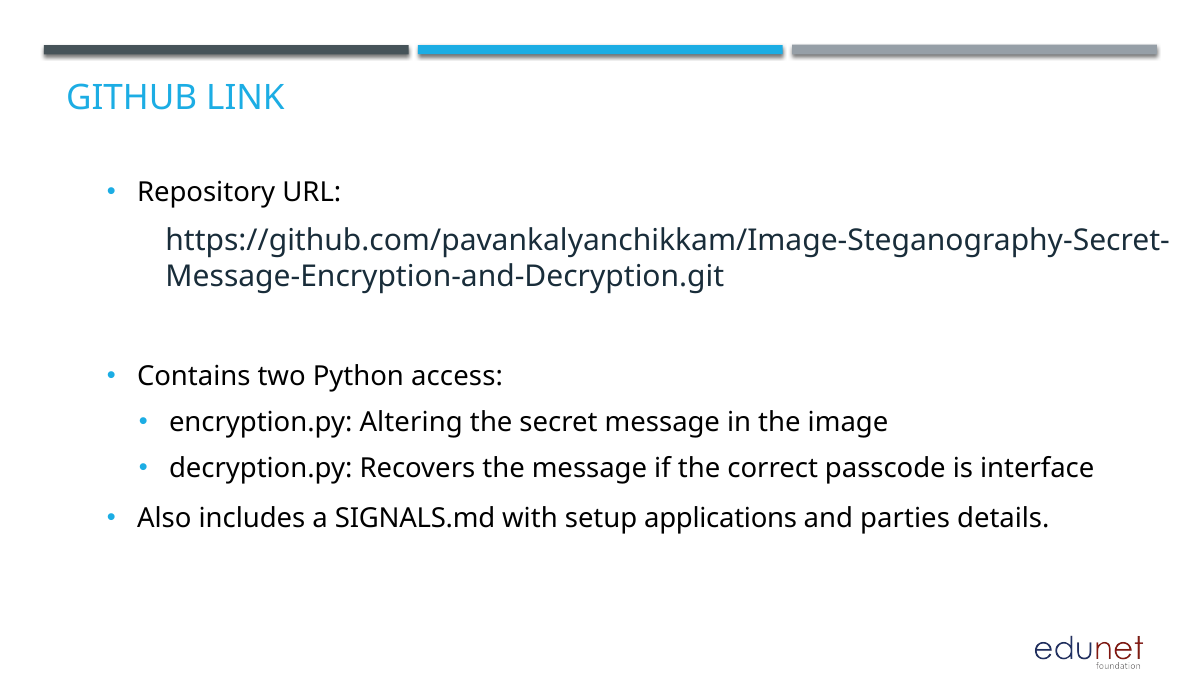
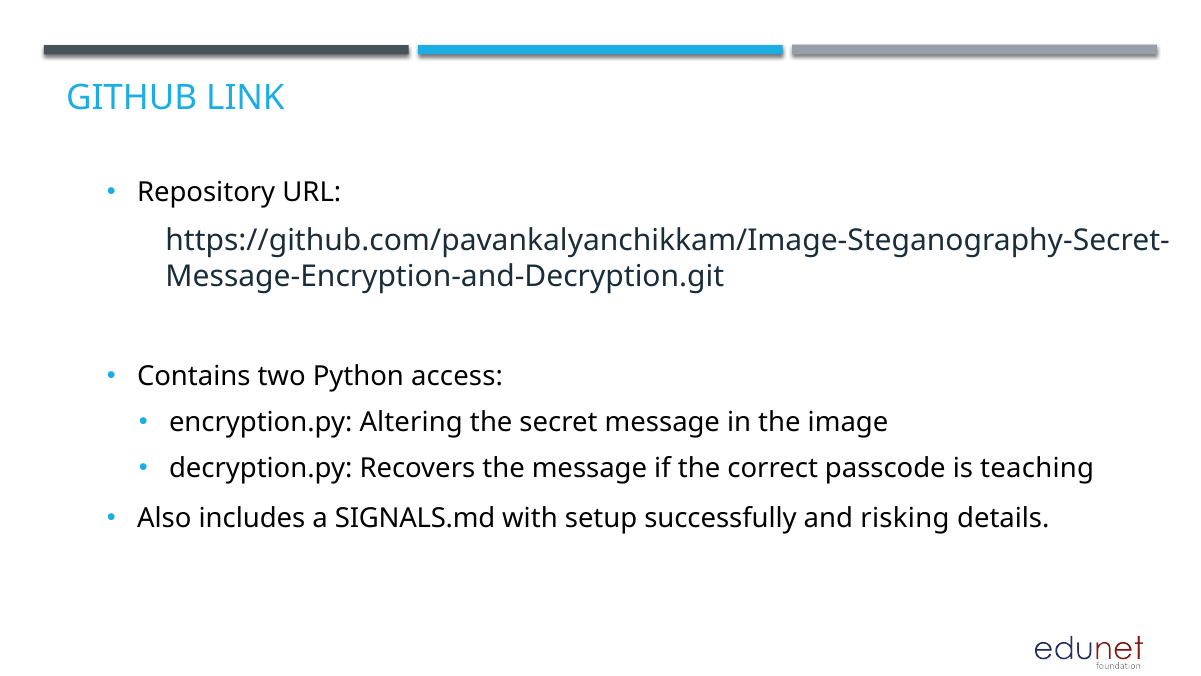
interface: interface -> teaching (1037, 469)
applications: applications -> successfully (721, 518)
parties: parties -> risking (905, 518)
